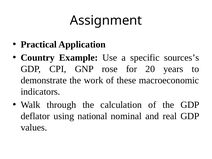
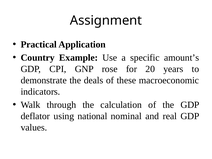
sources’s: sources’s -> amount’s (182, 58)
work: work -> deals (94, 80)
